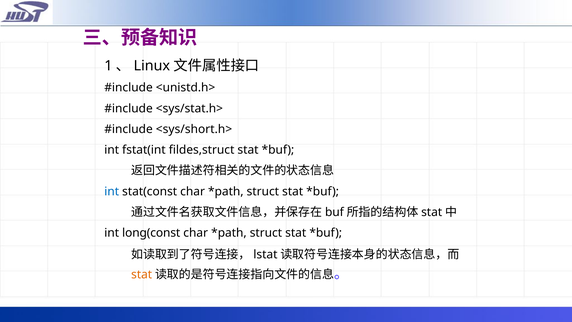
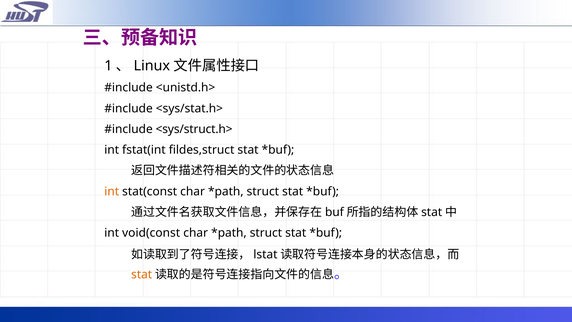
<sys/short.h>: <sys/short.h> -> <sys/struct.h> (194, 129)
int colour: blue -> orange (112, 191)
long(const: long(const -> void(const (151, 233)
